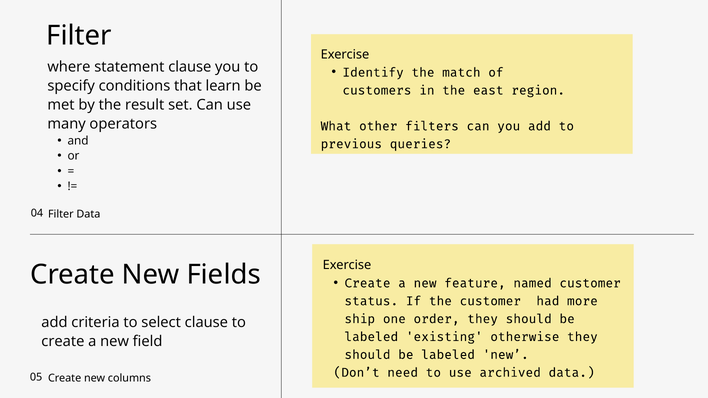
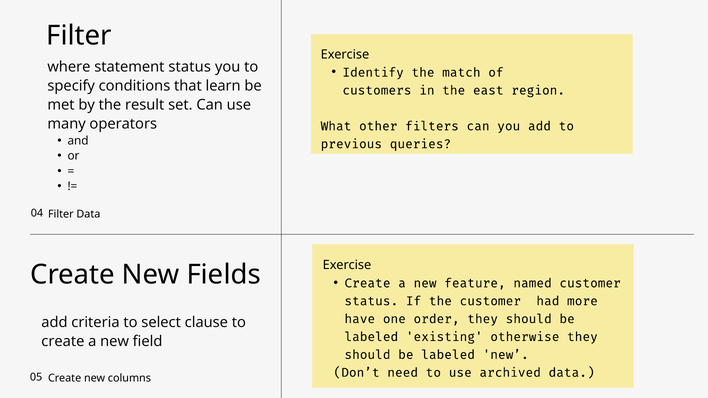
statement clause: clause -> status (190, 67)
ship: ship -> have (360, 319)
